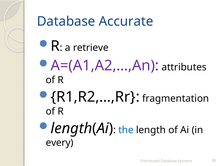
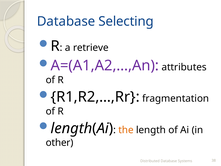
Accurate: Accurate -> Selecting (126, 21)
the colour: blue -> orange (126, 130)
every: every -> other (60, 143)
